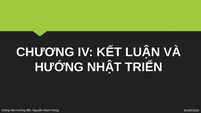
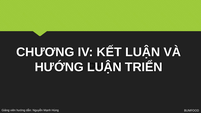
HƯỚNG NHẬT: NHẬT -> LUẬN (104, 67)
